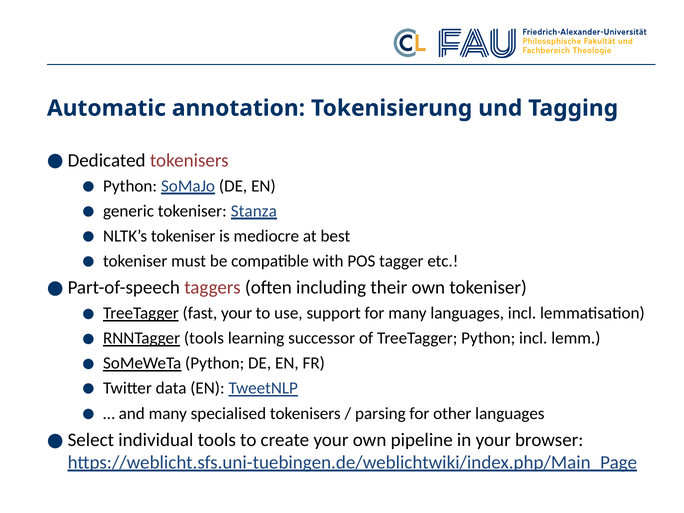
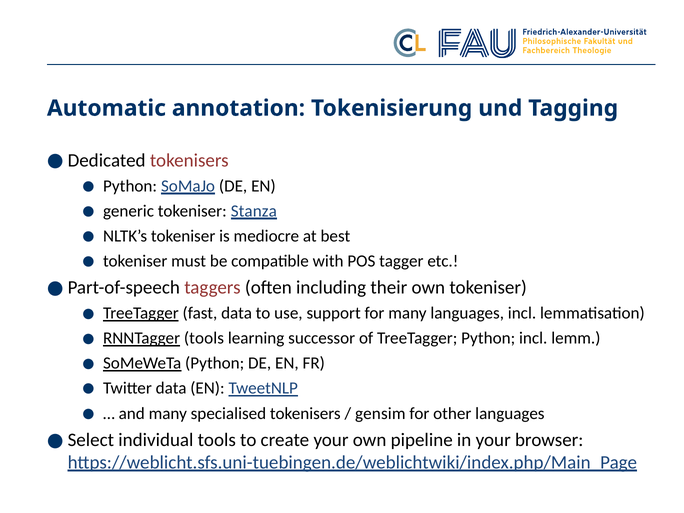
fast your: your -> data (237, 313)
parsing: parsing -> gensim (380, 414)
